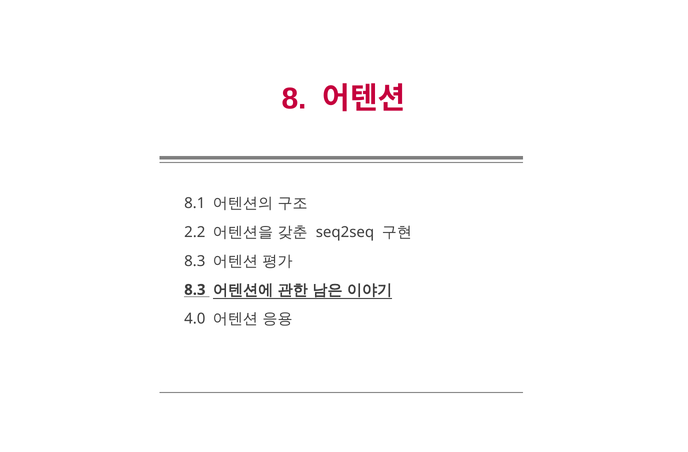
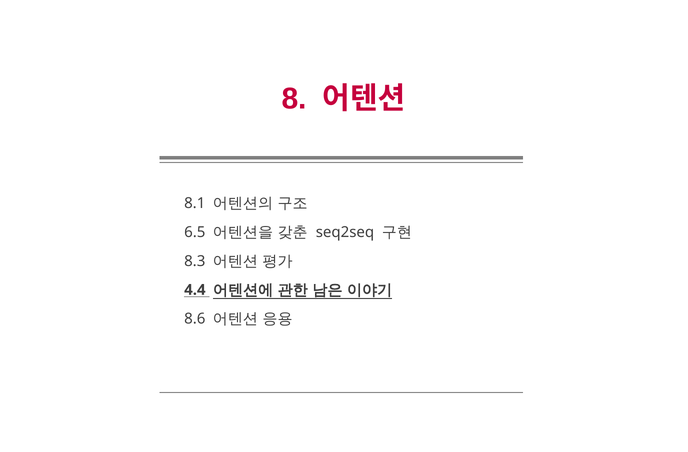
2.2: 2.2 -> 6.5 (195, 232)
8.3: 8.3 -> 4.4 (195, 290)
4.0: 4.0 -> 8.6 (195, 319)
